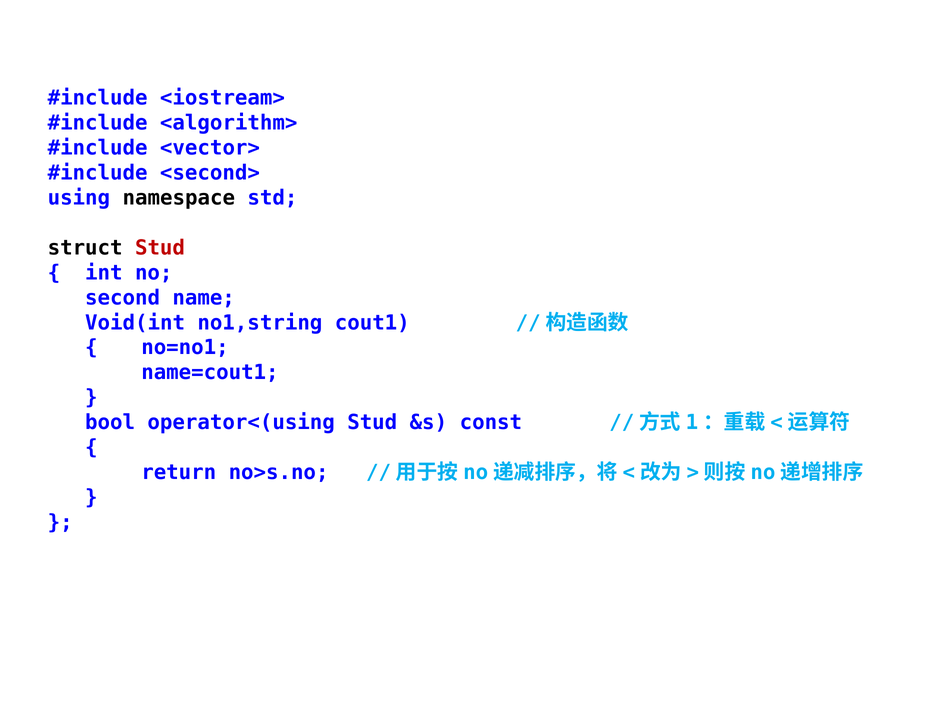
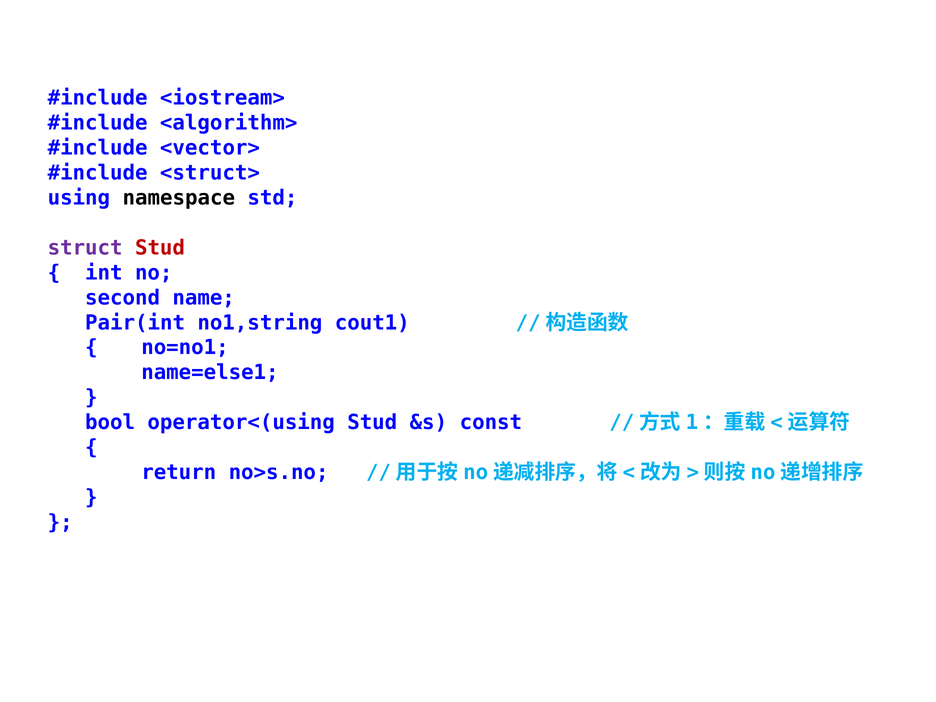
<second>: <second> -> <struct> (210, 173)
struct colour: black -> purple (85, 248)
Void(int: Void(int -> Pair(int (135, 323)
name=cout1: name=cout1 -> name=else1 (210, 373)
